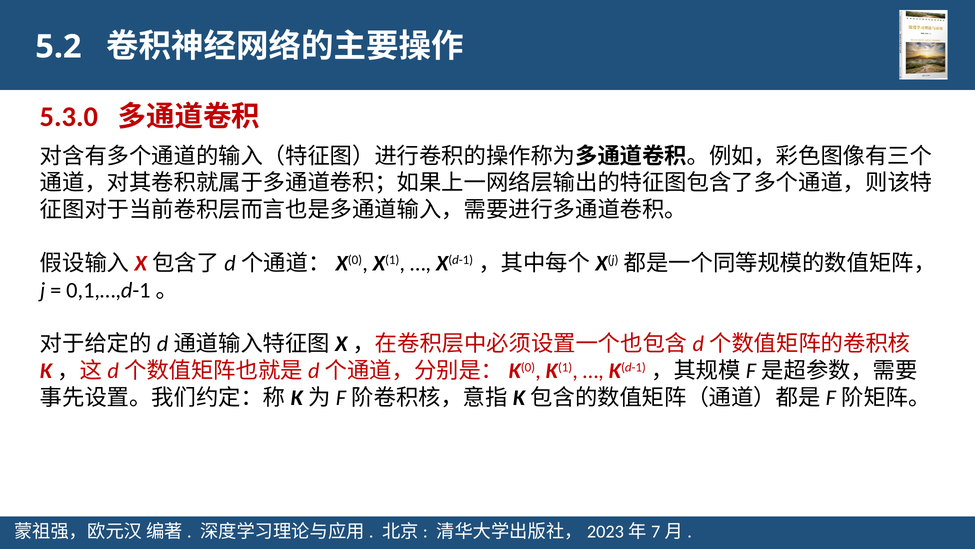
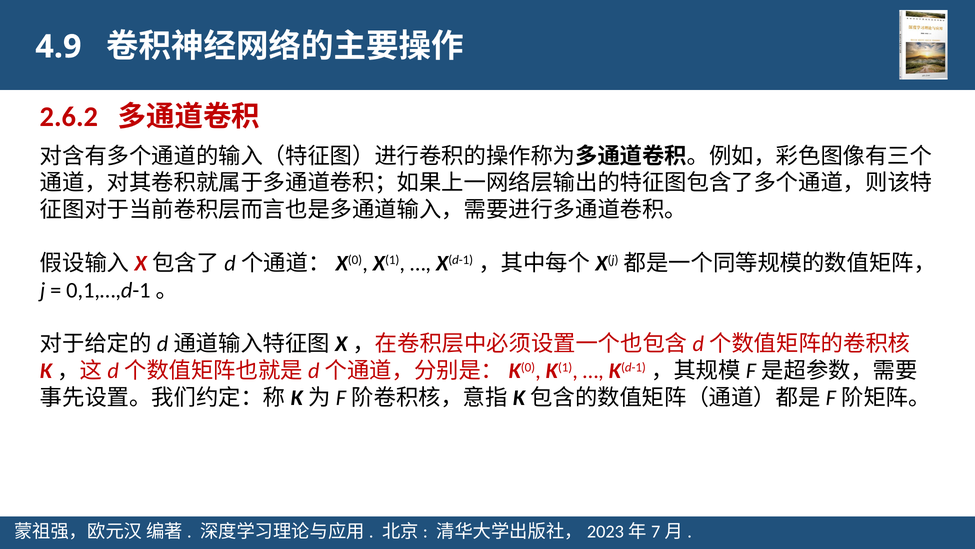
5.2: 5.2 -> 4.9 (58, 47)
5.3.0: 5.3.0 -> 2.6.2 (69, 117)
